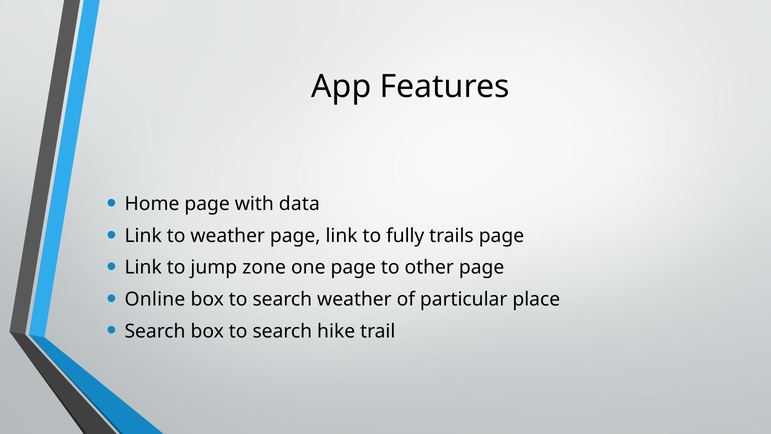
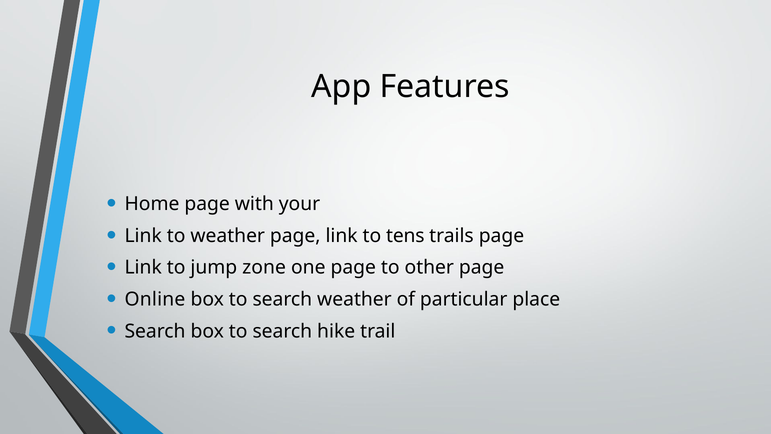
data: data -> your (299, 204)
fully: fully -> tens (405, 236)
